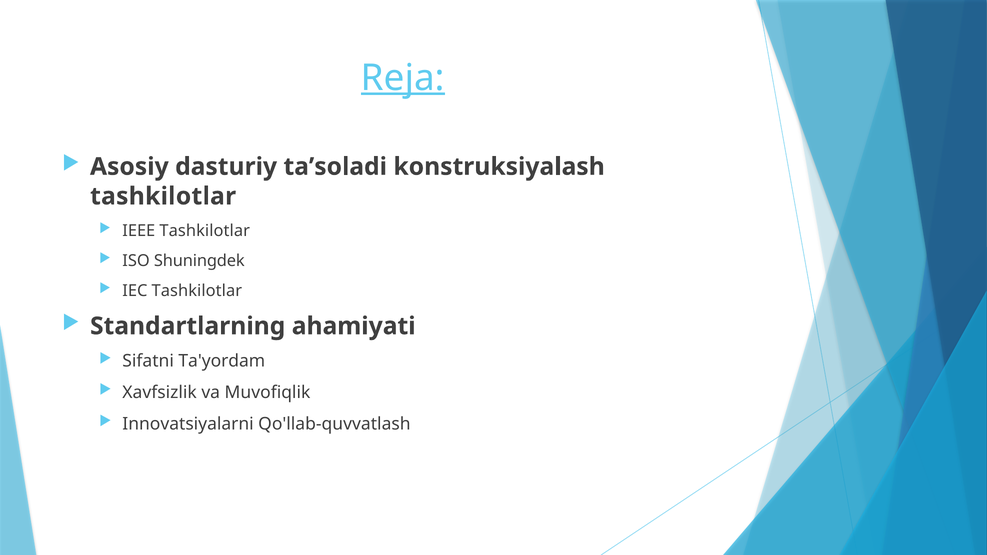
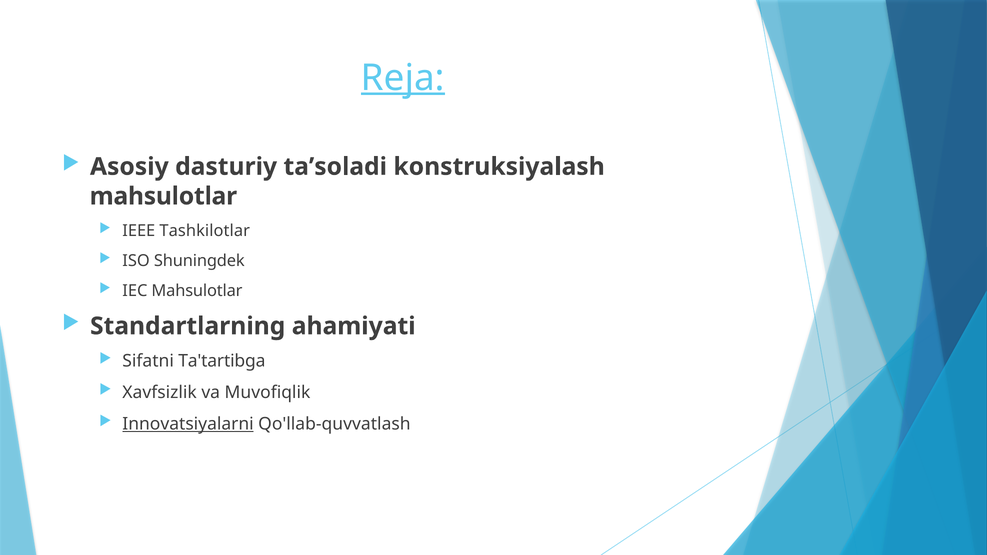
tashkilotlar: tashkilotlar -> mahsulotlar (163, 196)
IEC Tashkilotlar: Tashkilotlar -> Mahsulotlar (197, 291)
Ta'yordam: Ta'yordam -> Ta'tartibga (222, 361)
Innovatsiyalarni underline: none -> present (188, 424)
